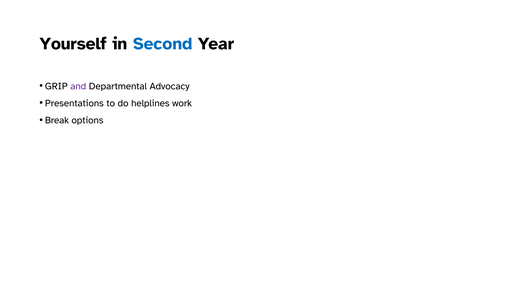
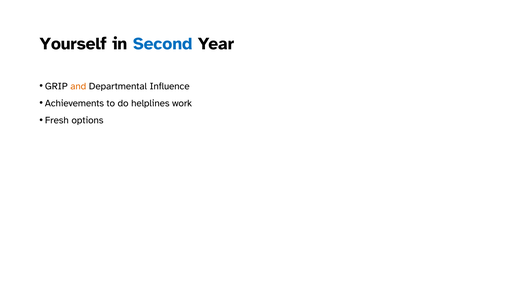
and colour: purple -> orange (78, 86)
Advocacy: Advocacy -> Influence (170, 86)
Presentations: Presentations -> Achievements (74, 103)
Break: Break -> Fresh (57, 120)
